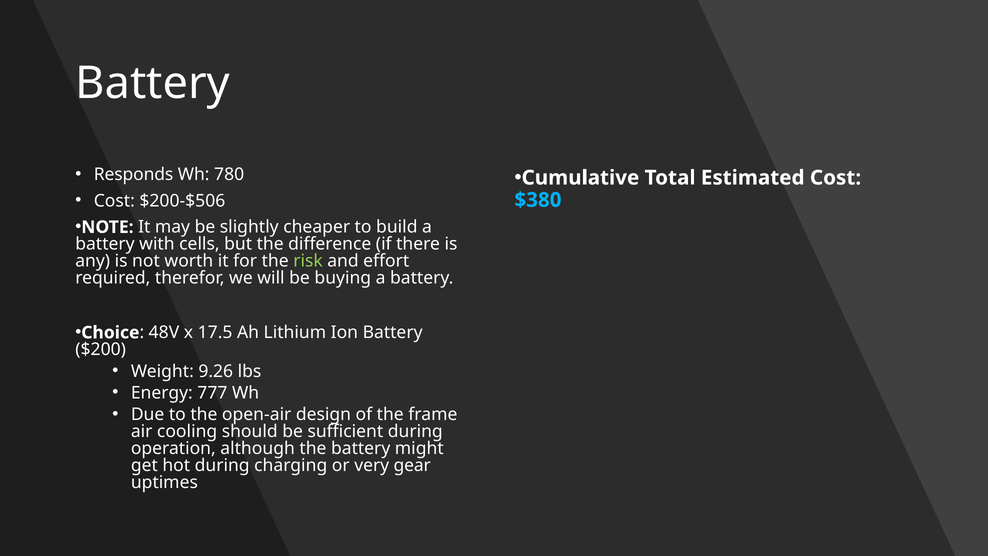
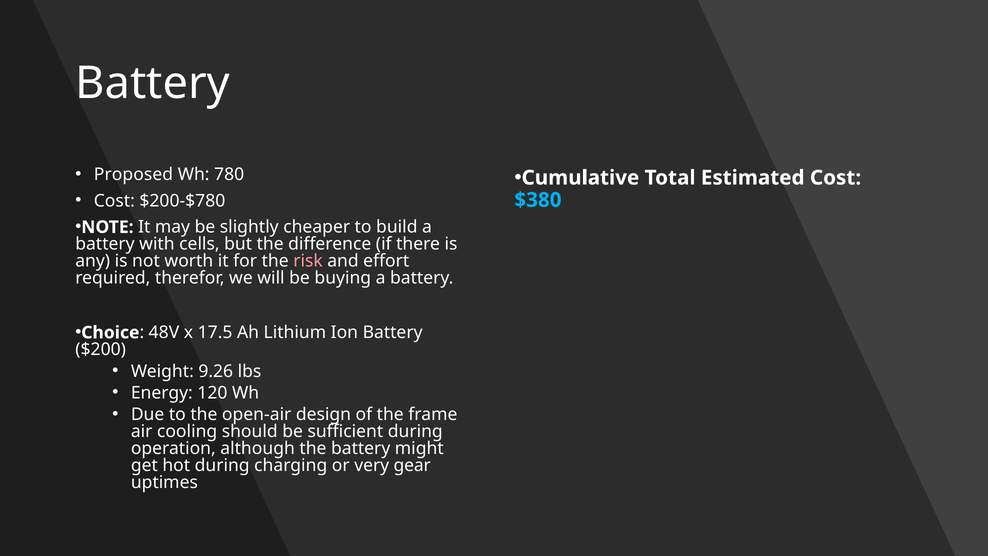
Responds: Responds -> Proposed (133, 175)
$200-$506: $200-$506 -> $200-$780 (182, 201)
risk colour: light green -> pink (308, 261)
777: 777 -> 120 (212, 393)
